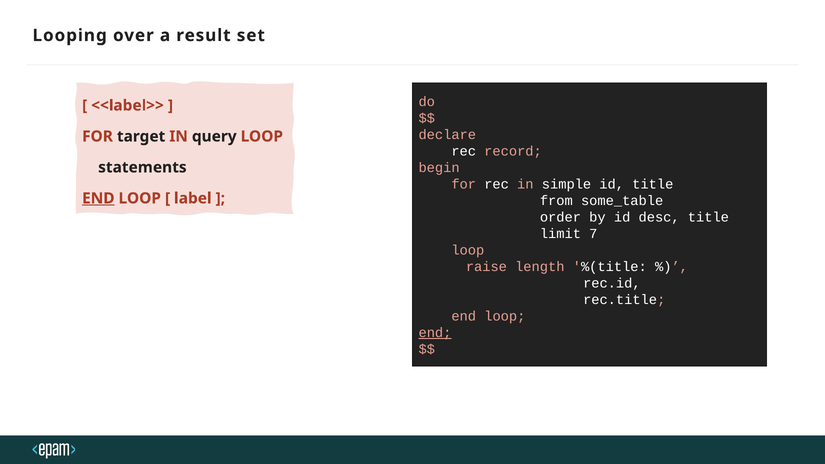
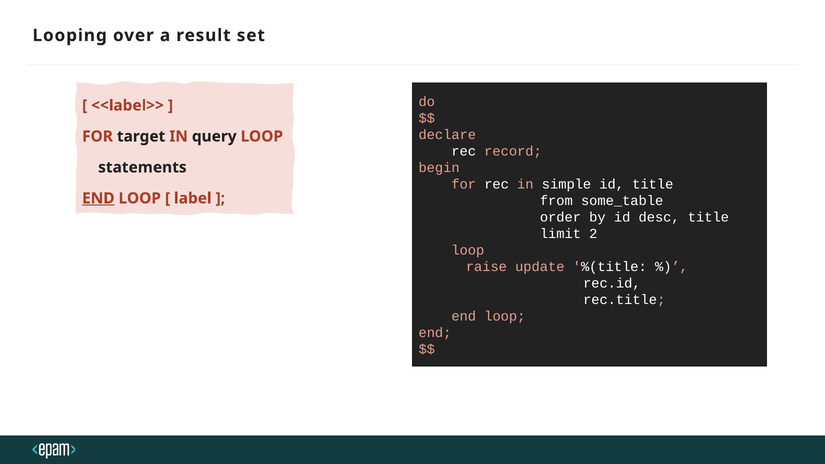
7: 7 -> 2 (593, 234)
length: length -> update (540, 267)
end underline: present -> none (435, 333)
